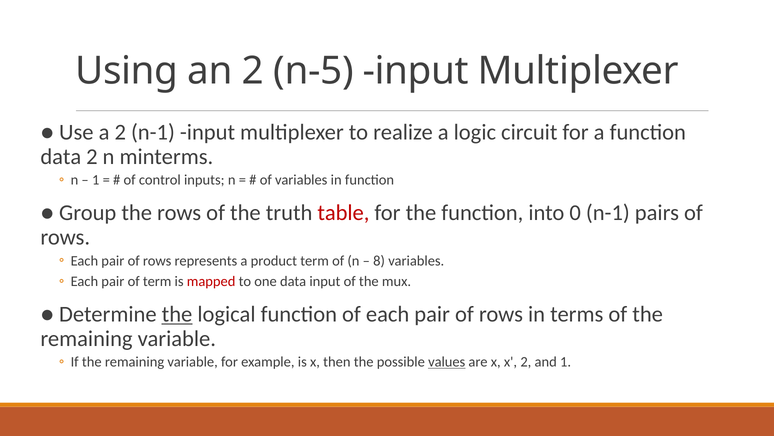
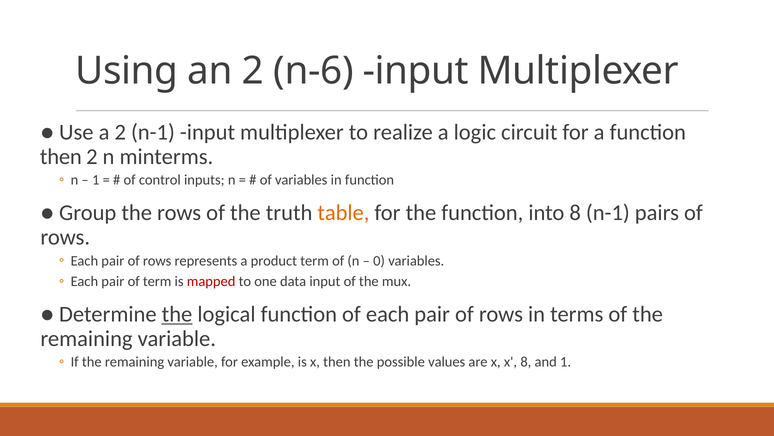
n-5: n-5 -> n-6 (313, 71)
data: data -> then (61, 157)
table colour: red -> orange (343, 213)
into 0: 0 -> 8 (575, 213)
8: 8 -> 0 (379, 260)
values underline: present -> none (447, 362)
x 2: 2 -> 8 (526, 362)
